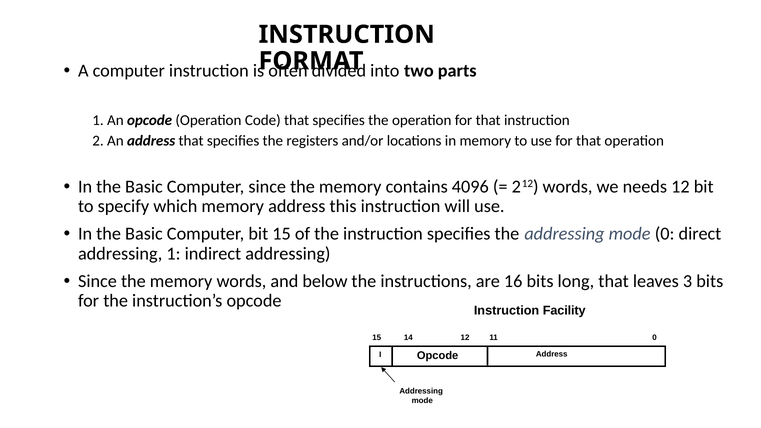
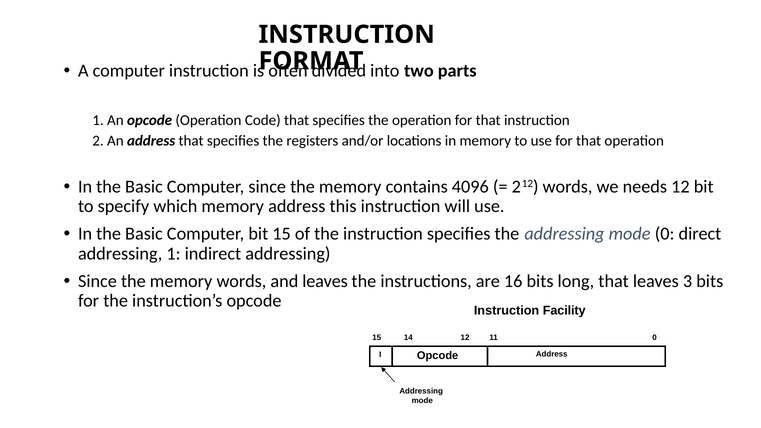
and below: below -> leaves (325, 281)
